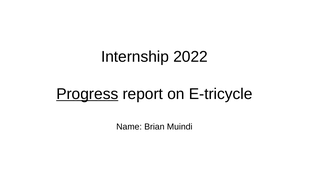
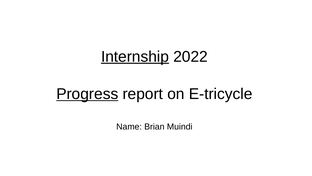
Internship underline: none -> present (135, 56)
